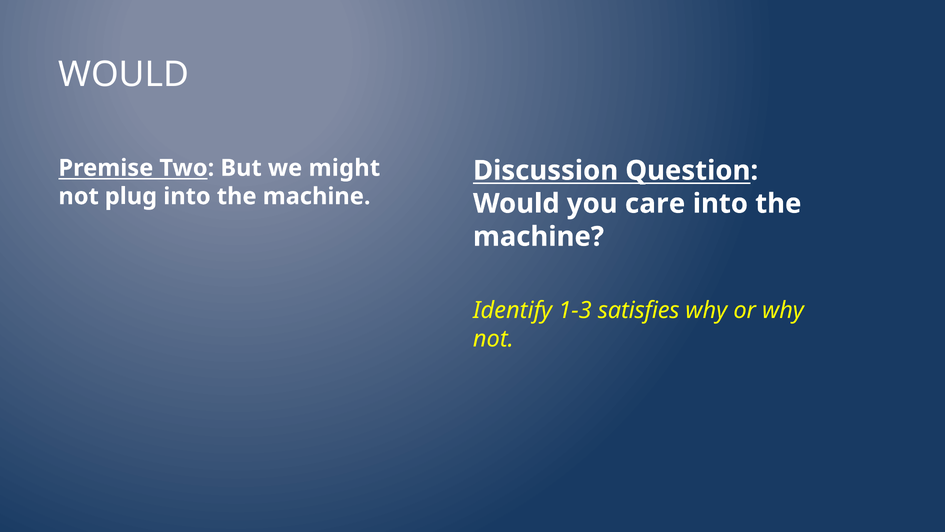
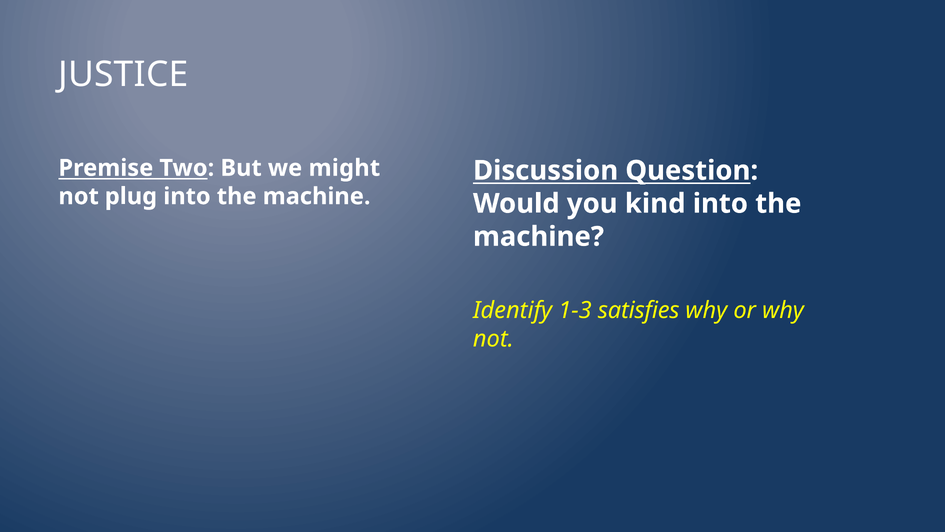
WOULD: WOULD -> JUSTICE (123, 75)
care: care -> kind (655, 203)
